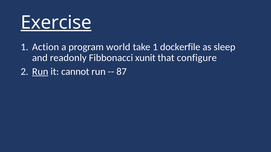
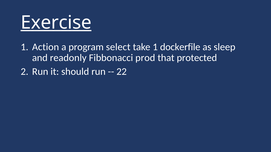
world: world -> select (118, 47)
xunit: xunit -> prod (145, 58)
configure: configure -> protected (197, 58)
Run underline: present -> none (40, 72)
cannot: cannot -> should (75, 72)
87: 87 -> 22 (122, 72)
